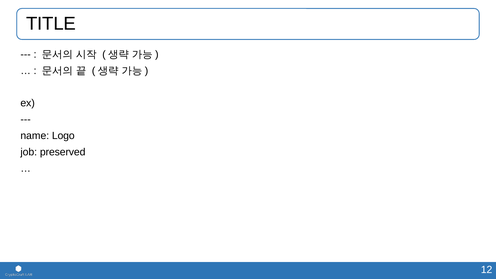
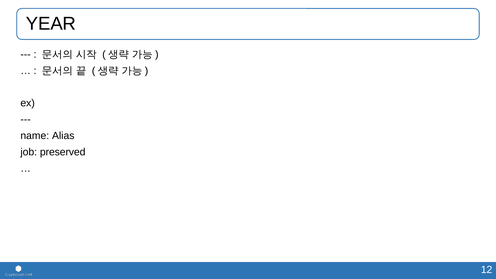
TITLE: TITLE -> YEAR (51, 24)
Logo: Logo -> Alias (63, 136)
